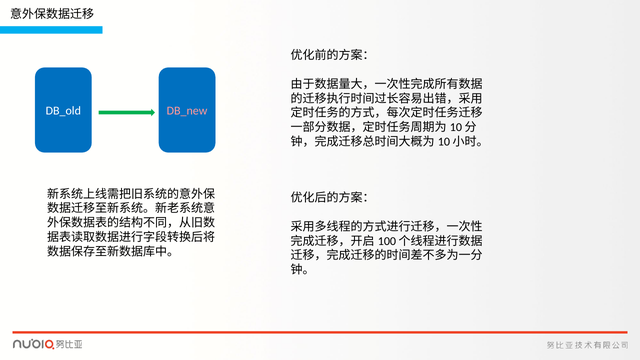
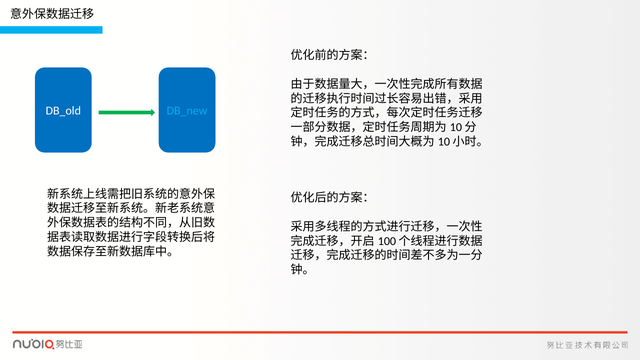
DB_new colour: pink -> light blue (187, 111)
